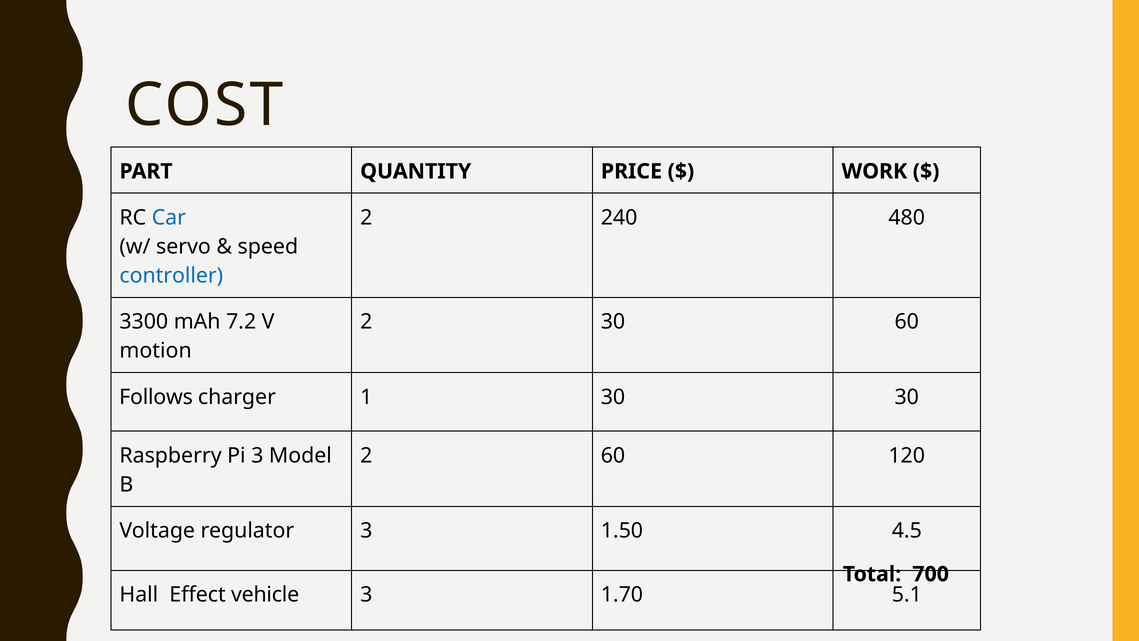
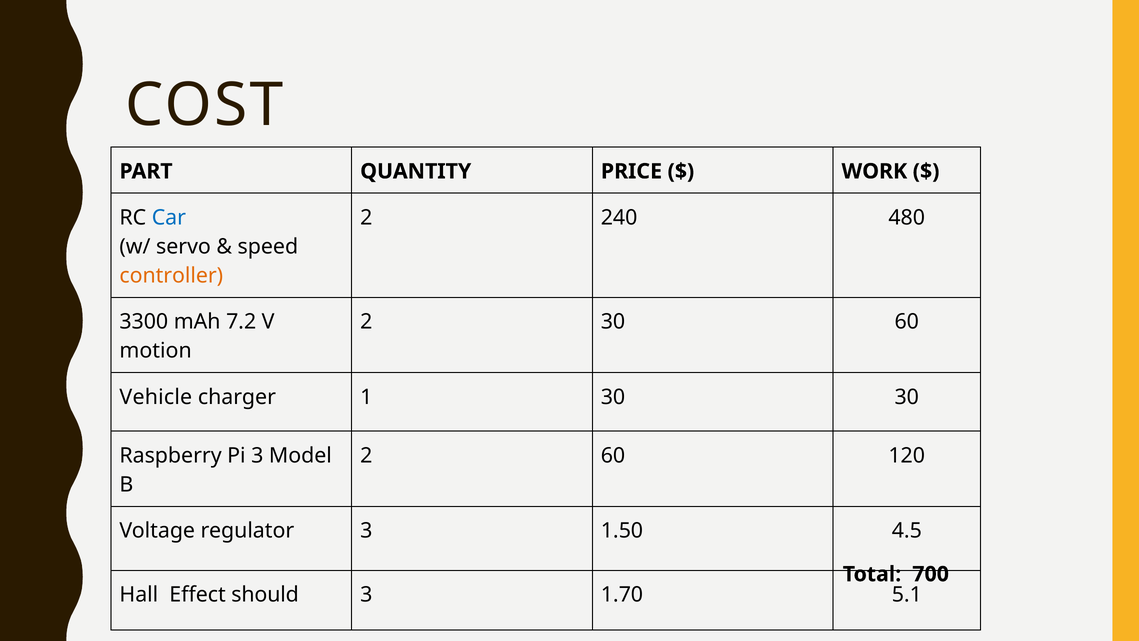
controller colour: blue -> orange (171, 275)
Follows: Follows -> Vehicle (156, 397)
vehicle: vehicle -> should (265, 595)
